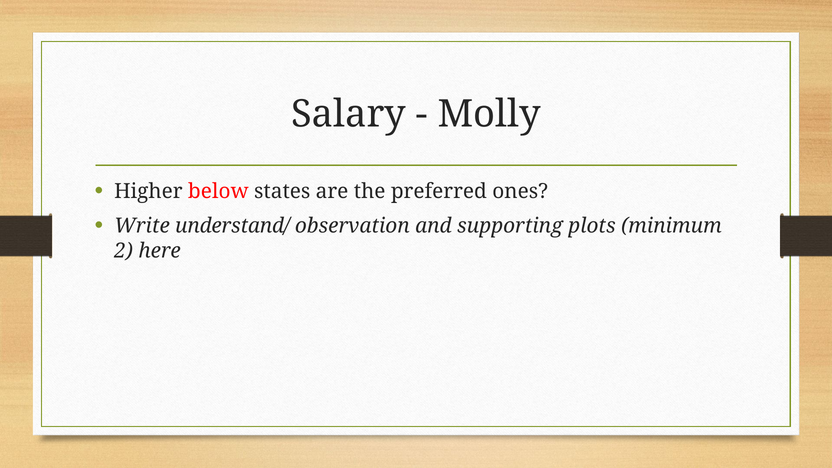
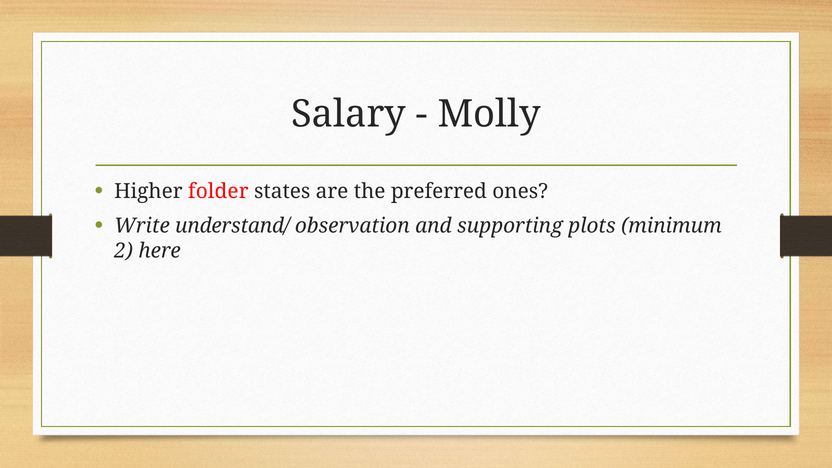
below: below -> folder (218, 192)
